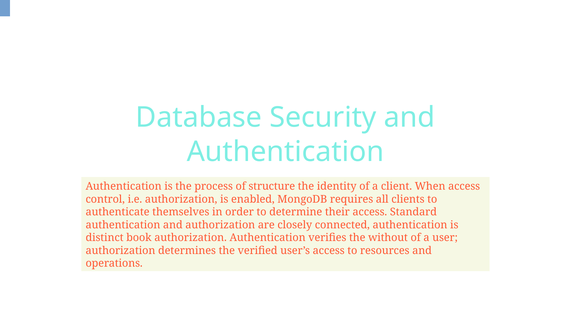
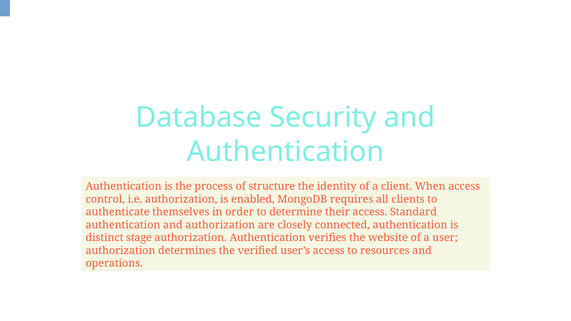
book: book -> stage (139, 238)
without: without -> website (388, 238)
